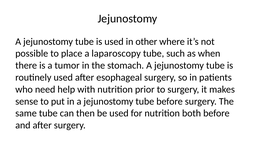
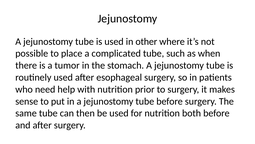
laparoscopy: laparoscopy -> complicated (116, 53)
